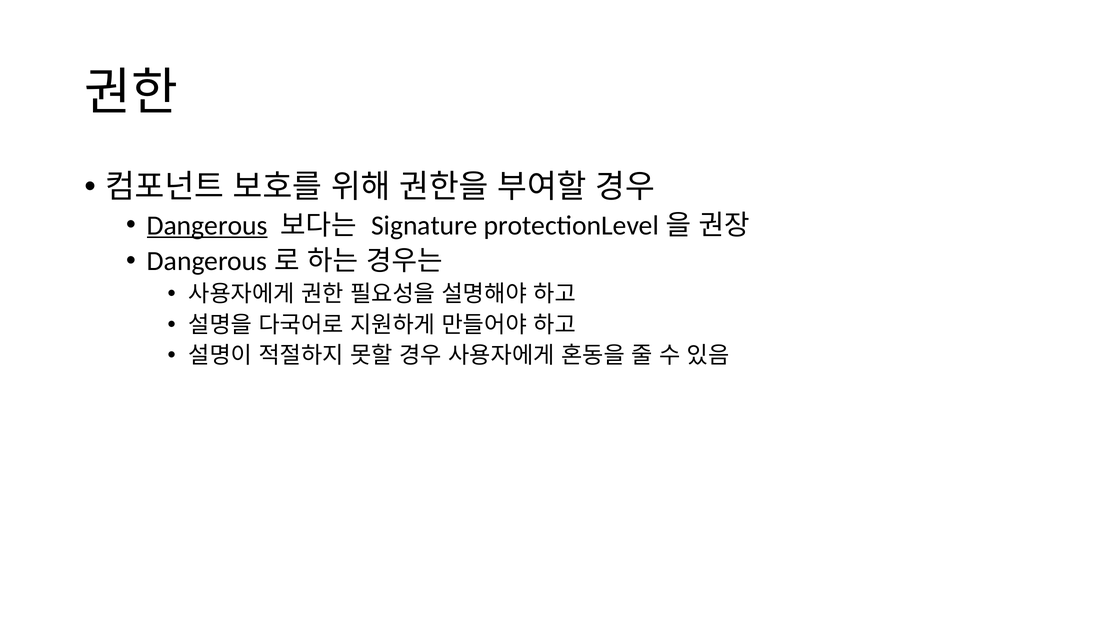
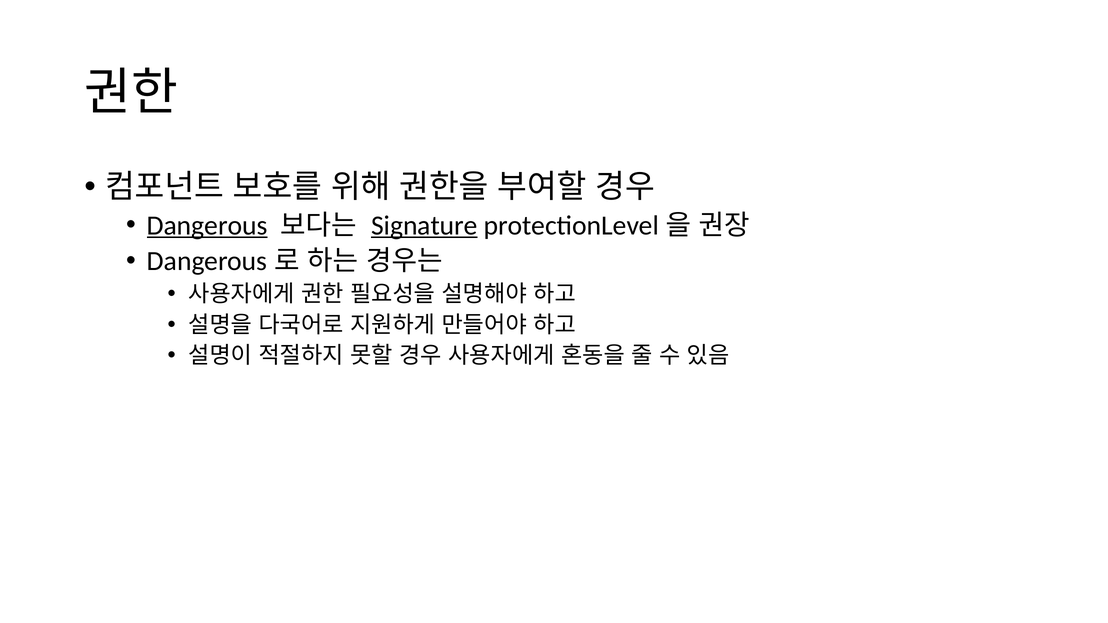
Signature underline: none -> present (424, 226)
